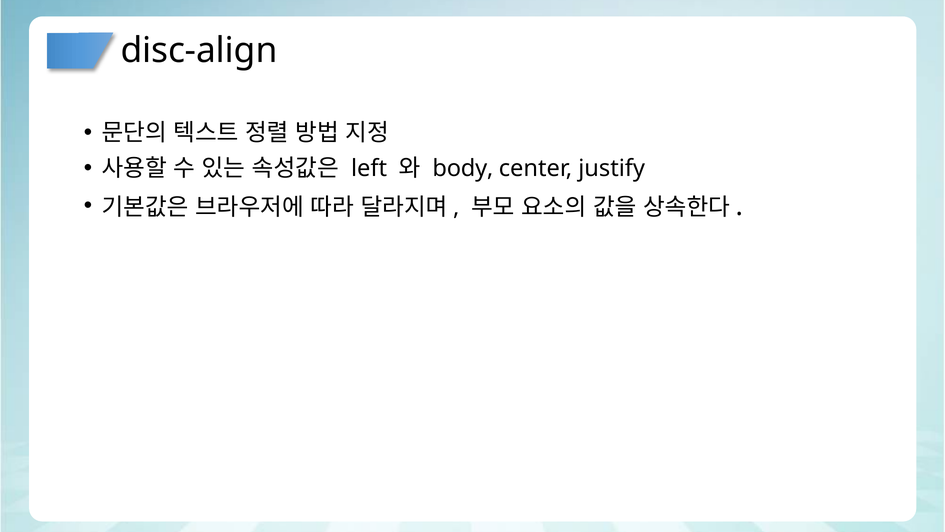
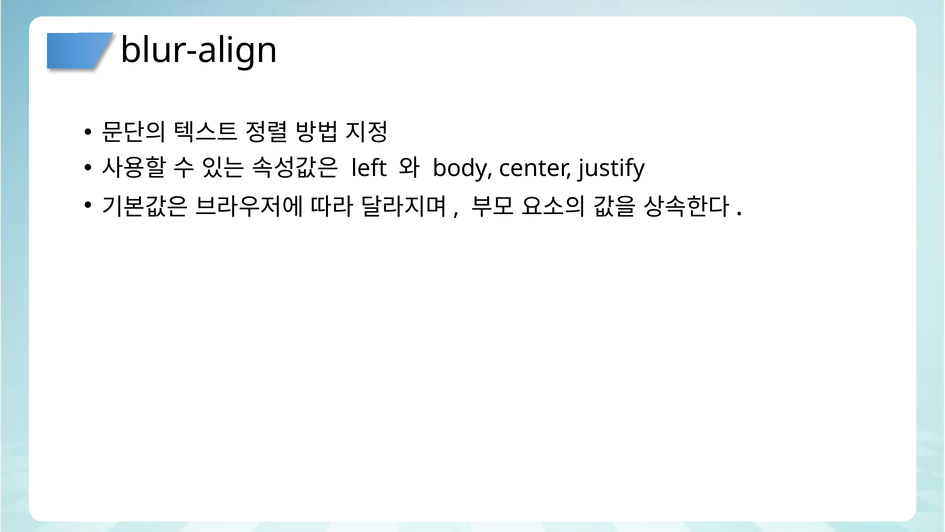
disc-align: disc-align -> blur-align (199, 50)
